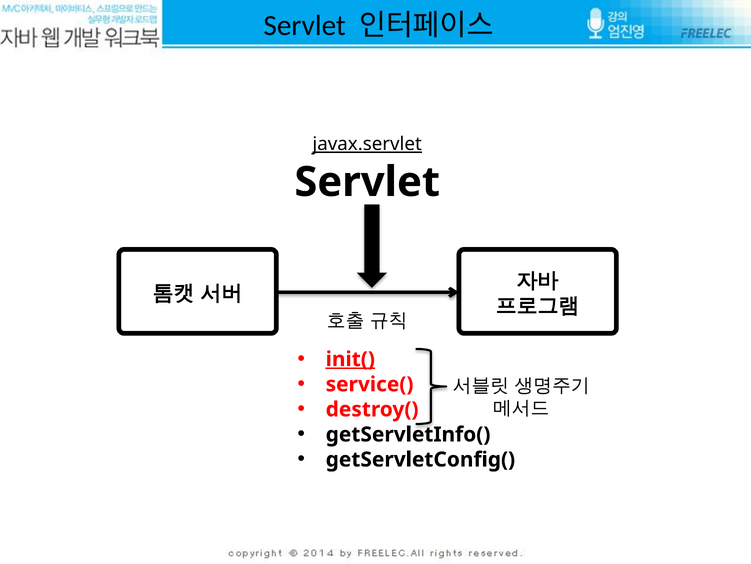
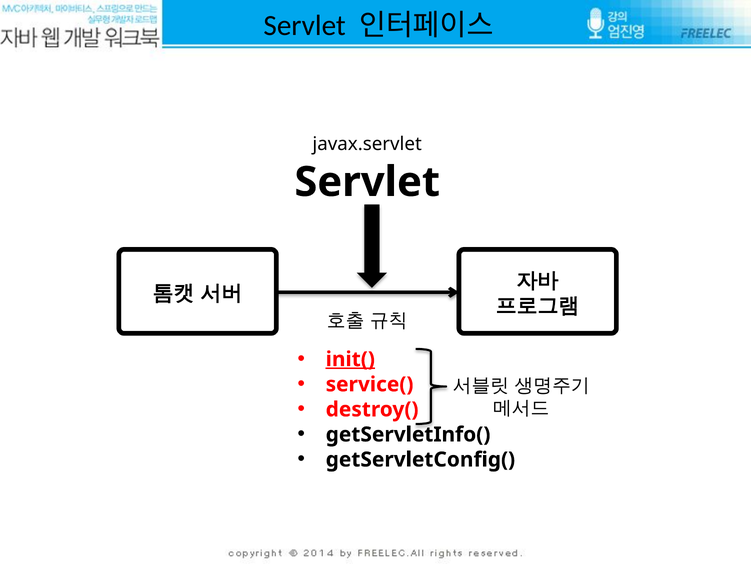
javax.servlet underline: present -> none (367, 144)
